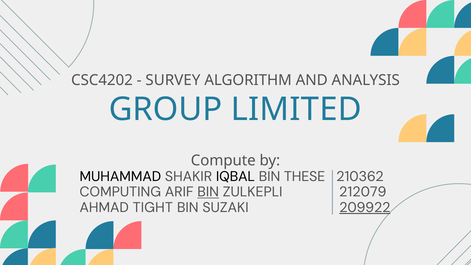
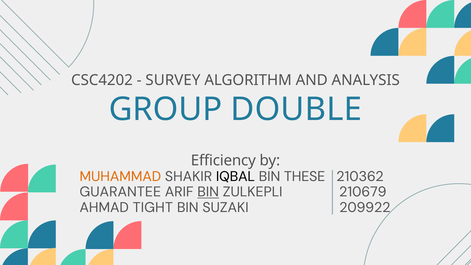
LIMITED: LIMITED -> DOUBLE (296, 109)
Compute: Compute -> Efficiency (223, 160)
MUHAMMAD colour: black -> orange (120, 176)
COMPUTING: COMPUTING -> GUARANTEE (120, 192)
212079: 212079 -> 210679 (363, 192)
209922 underline: present -> none (365, 207)
